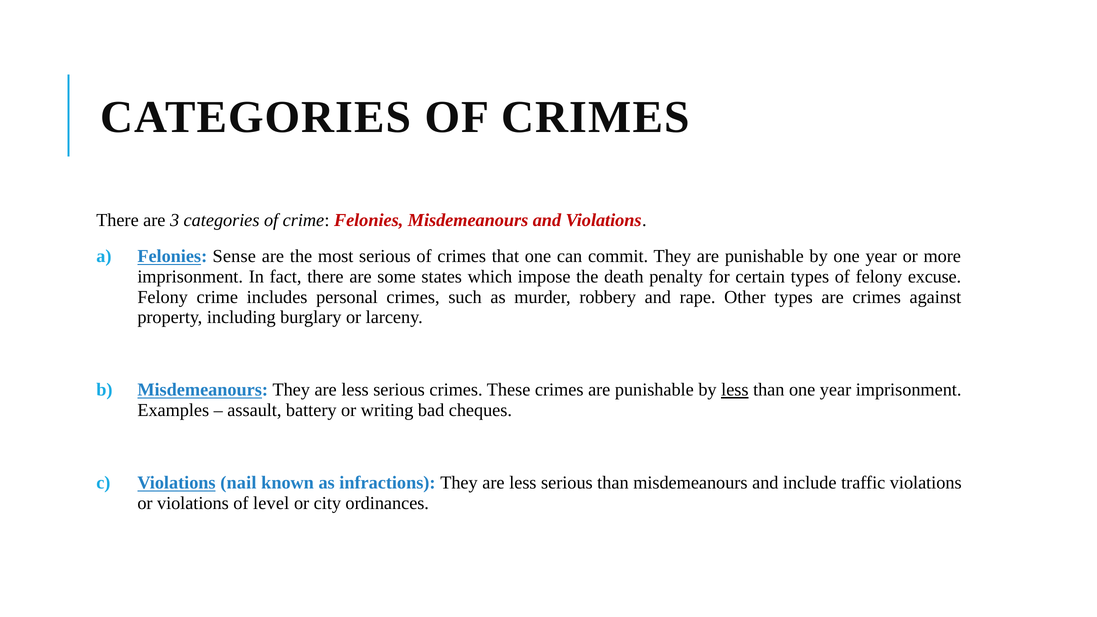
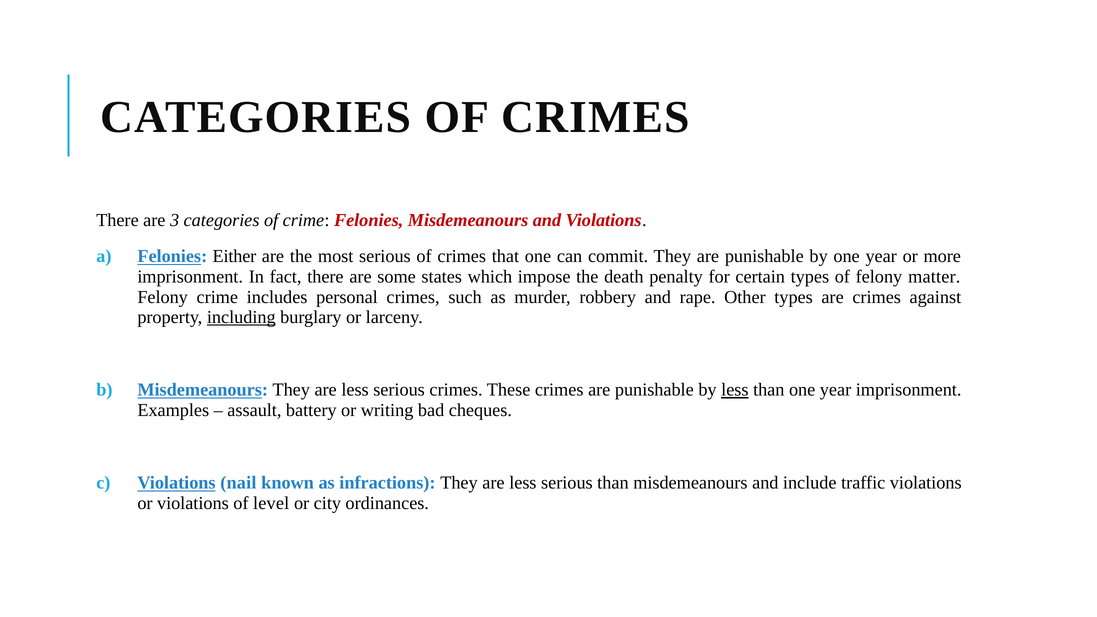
Sense: Sense -> Either (234, 256)
excuse: excuse -> matter (934, 277)
including underline: none -> present (241, 317)
